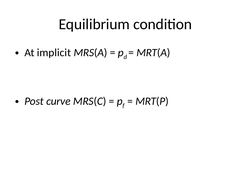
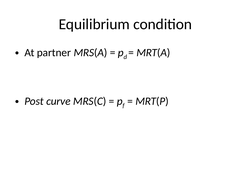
implicit: implicit -> partner (54, 53)
